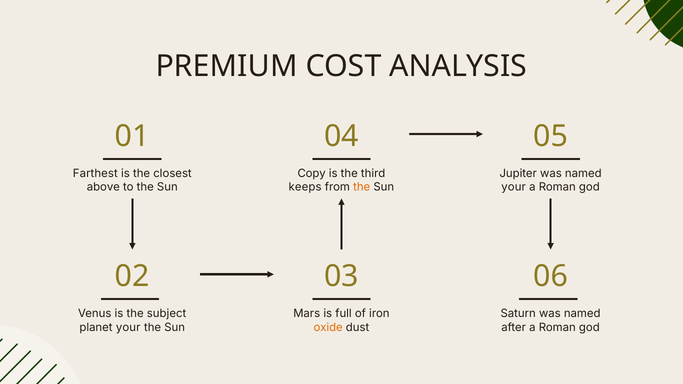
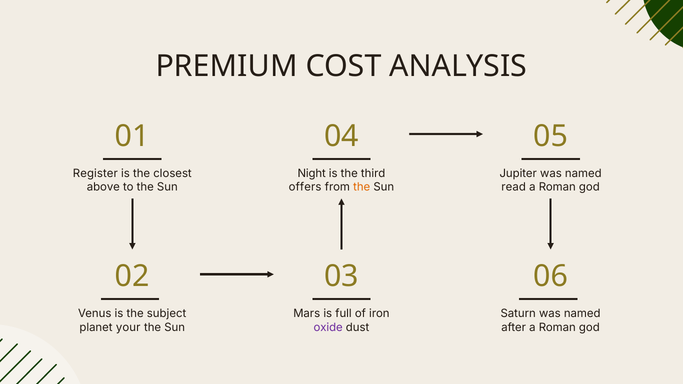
Farthest: Farthest -> Register (95, 173)
Copy: Copy -> Night (312, 173)
keeps: keeps -> offers (305, 187)
your: your -> read (514, 187)
oxide colour: orange -> purple (328, 327)
